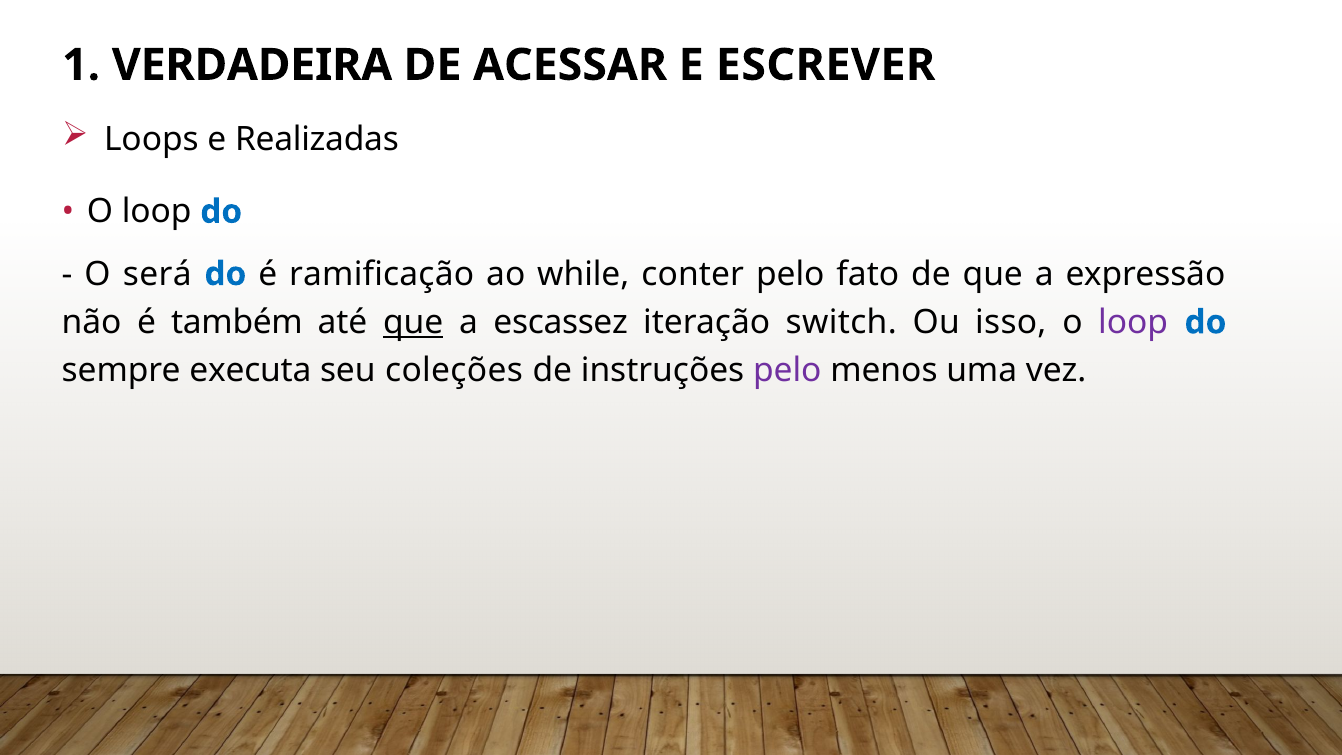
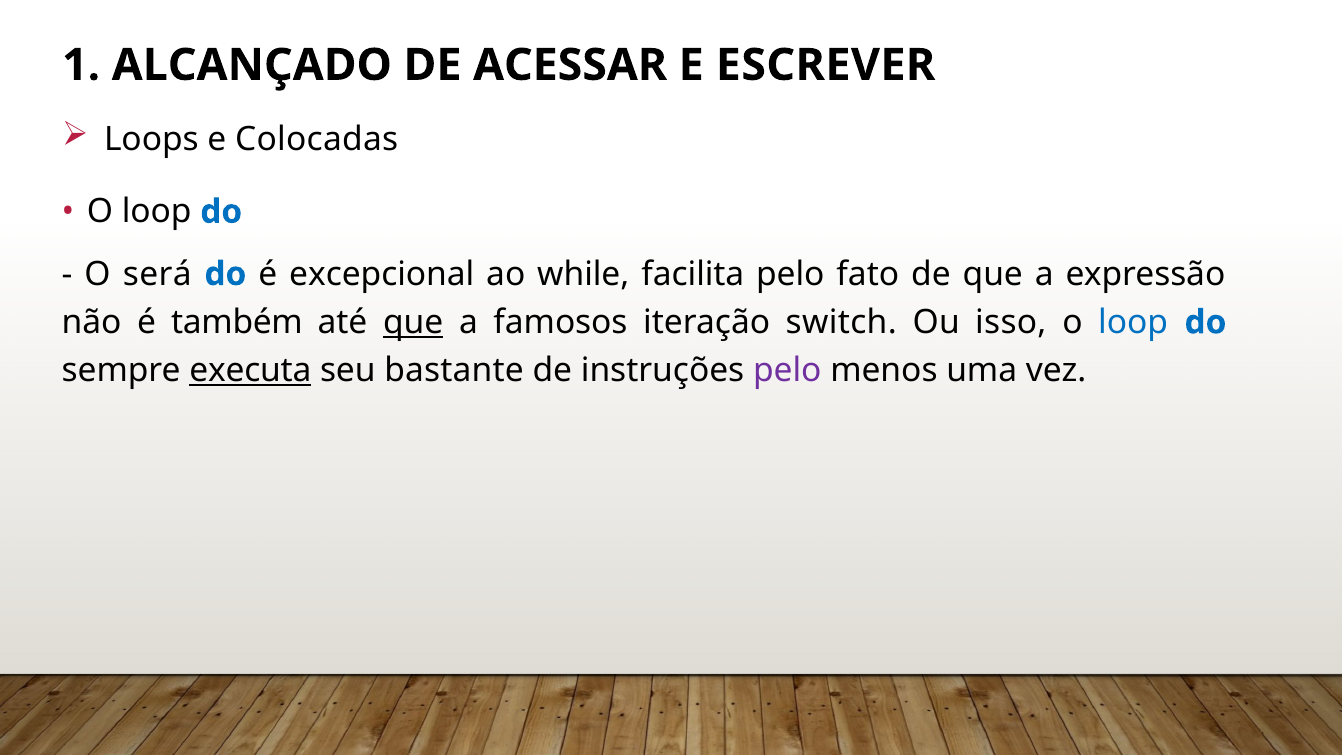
VERDADEIRA: VERDADEIRA -> ALCANÇADO (252, 65)
Realizadas: Realizadas -> Colocadas (317, 139)
ramificação: ramificação -> excepcional (382, 274)
conter: conter -> facilita (693, 274)
escassez: escassez -> famosos (561, 322)
loop colour: purple -> blue (1133, 322)
executa underline: none -> present (250, 371)
coleções: coleções -> bastante (454, 371)
